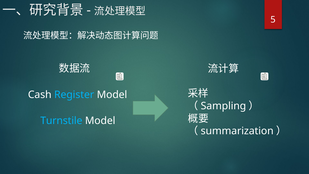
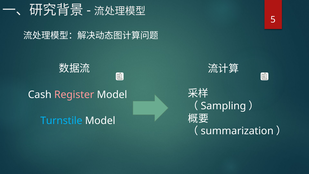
Register colour: light blue -> pink (74, 95)
